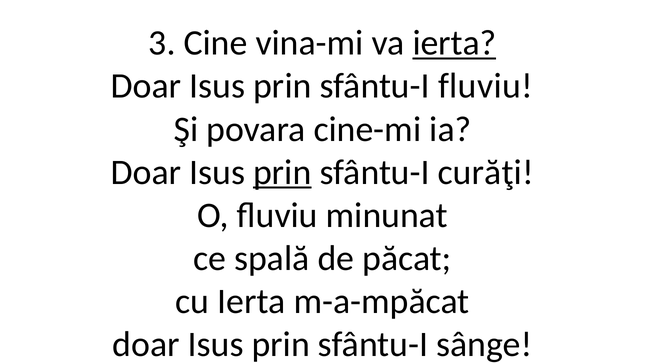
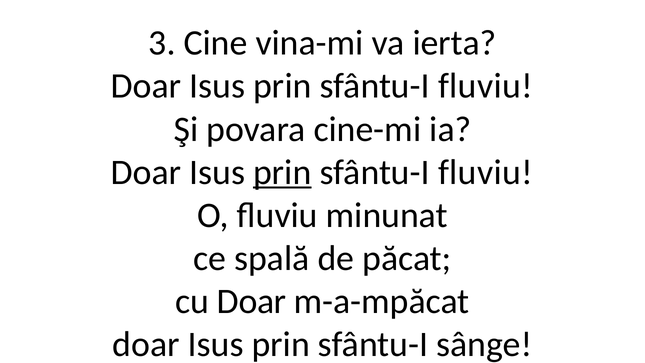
ierta underline: present -> none (454, 43)
curăţi: curăţi -> fluviu (486, 172)
cu Ierta: Ierta -> Doar (252, 301)
